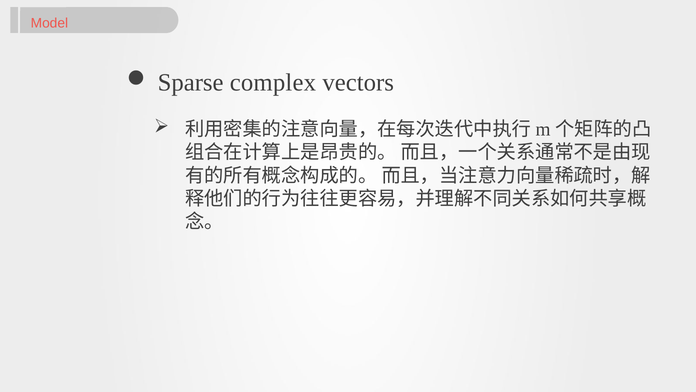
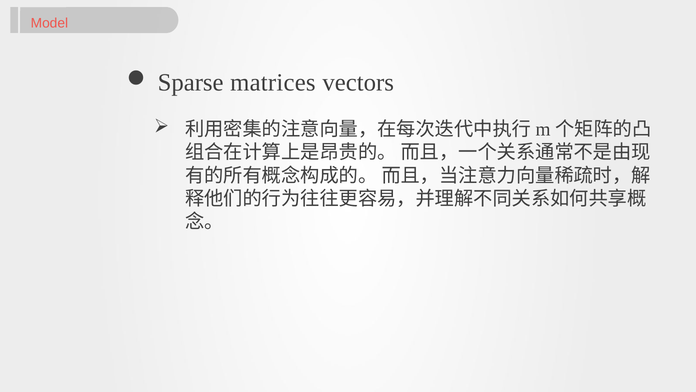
complex: complex -> matrices (273, 82)
